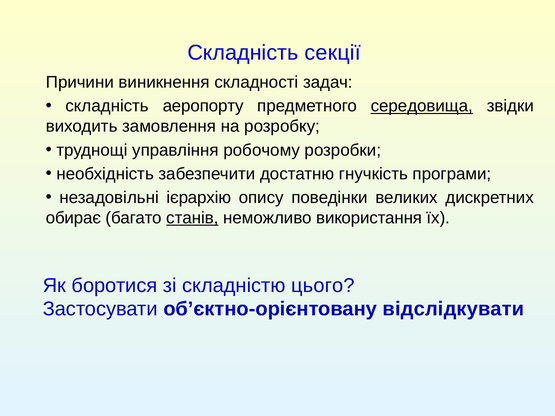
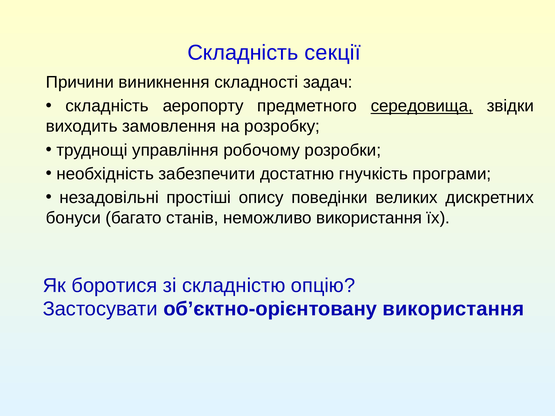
ієрархію: ієрархію -> простіші (199, 198)
обирає: обирає -> бонуси (73, 218)
станів underline: present -> none (192, 218)
цього: цього -> опцію (323, 286)
об’єктно-орієнтовану відслідкувати: відслідкувати -> використання (453, 309)
